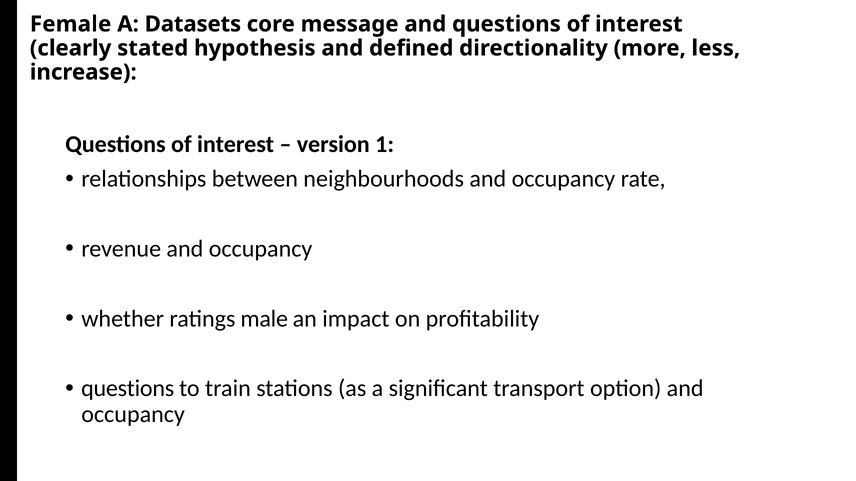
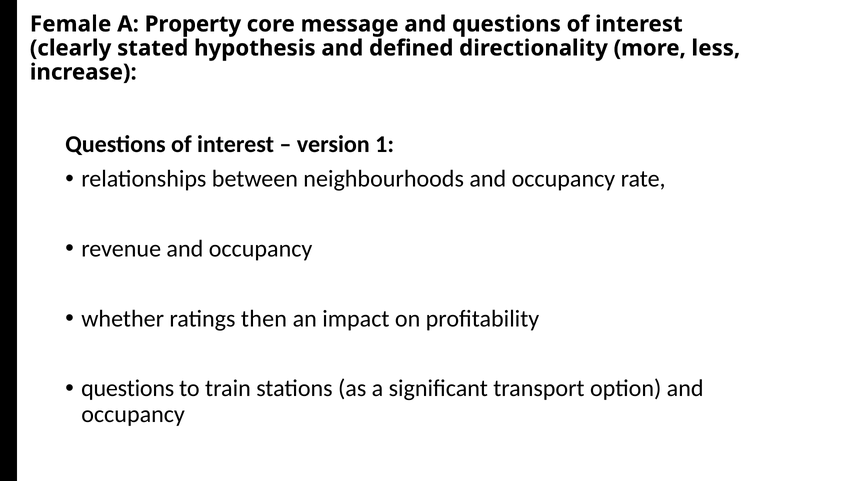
Datasets: Datasets -> Property (193, 24)
male: male -> then (264, 319)
